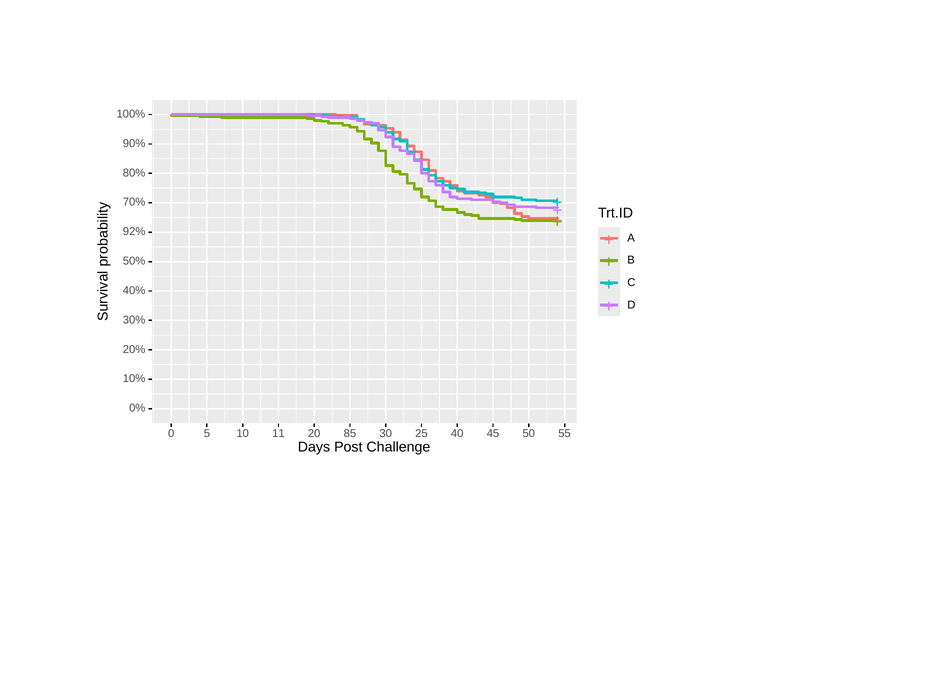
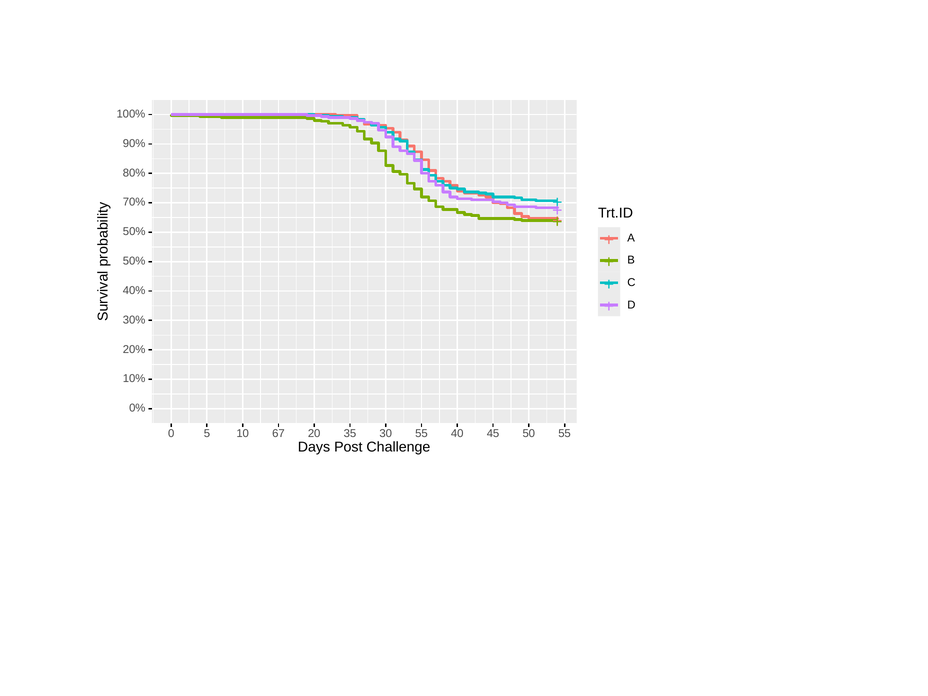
92%: 92% -> 50% (134, 232)
11: 11 -> 67 (278, 433)
85: 85 -> 35 (350, 433)
30 25: 25 -> 55 (421, 433)
